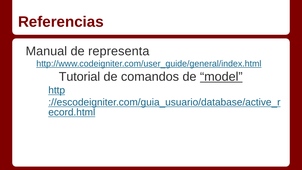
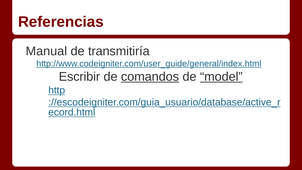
representa: representa -> transmitiría (119, 51)
Tutorial: Tutorial -> Escribir (79, 77)
comandos underline: none -> present (150, 77)
